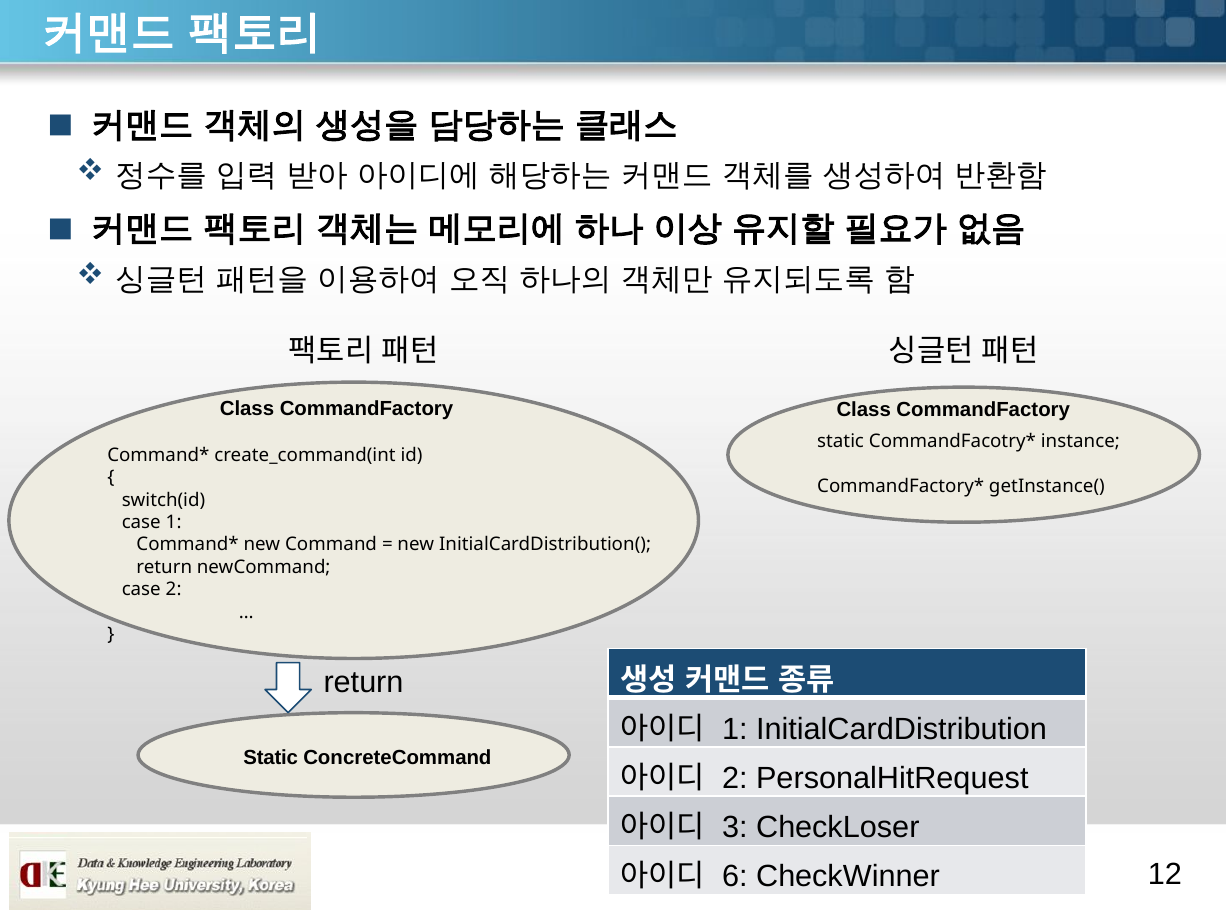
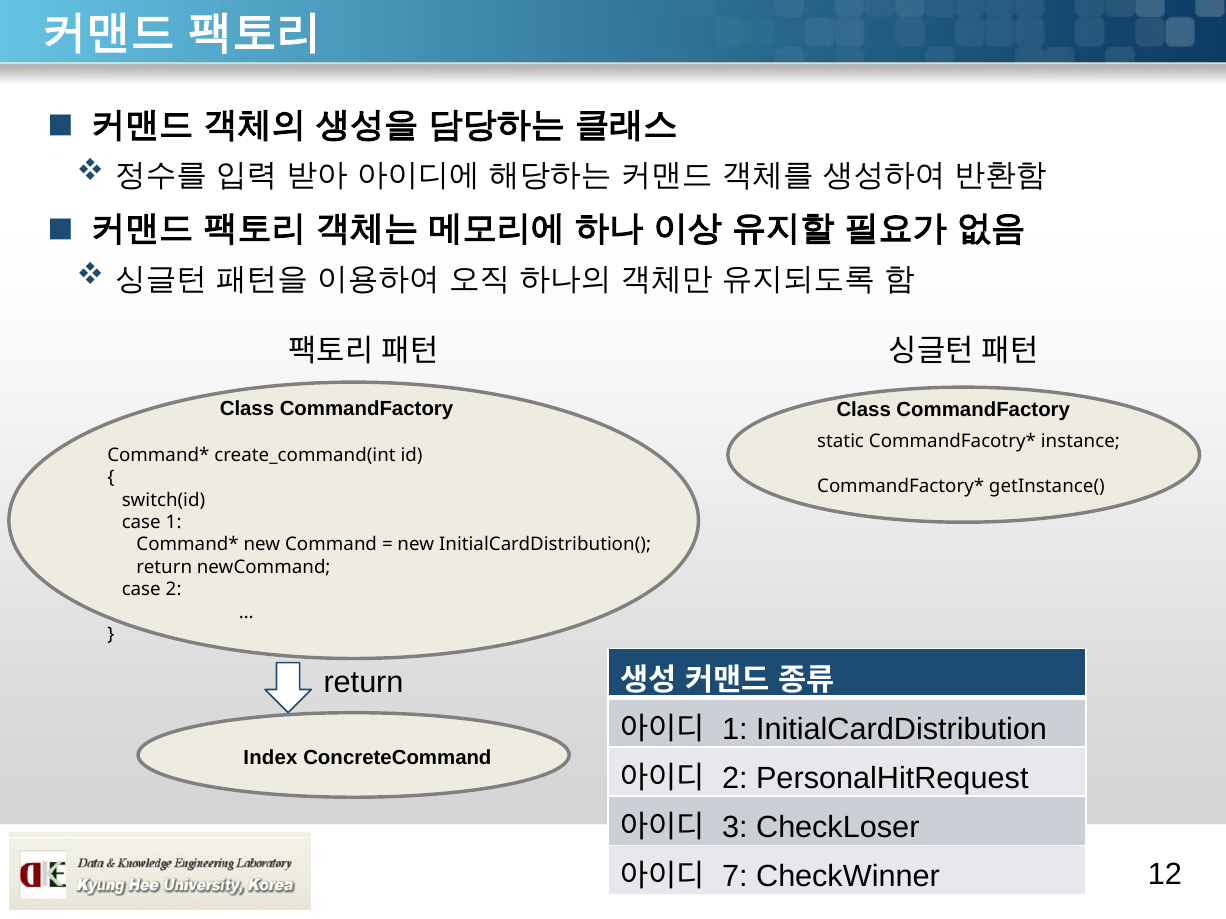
Static: Static -> Index (270, 758)
6: 6 -> 7 (735, 877)
